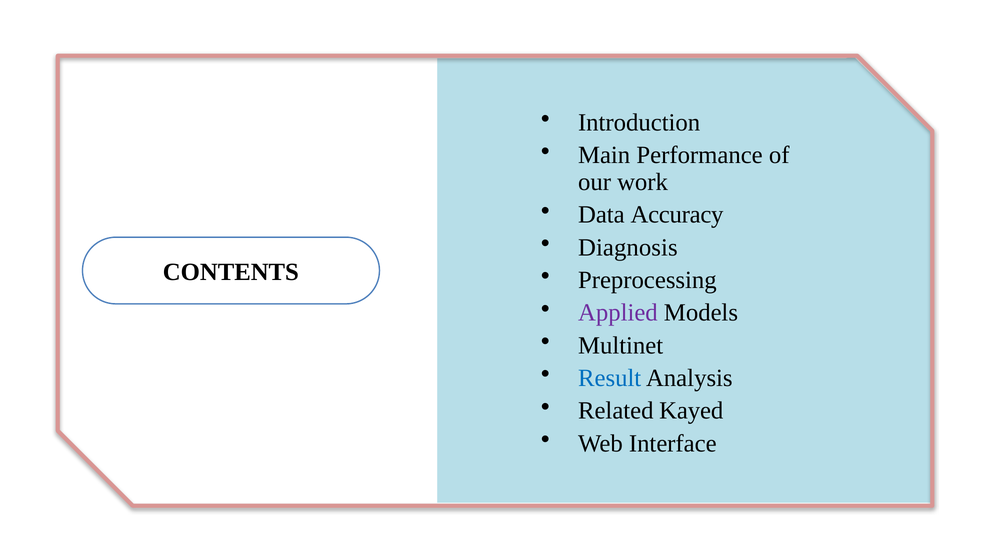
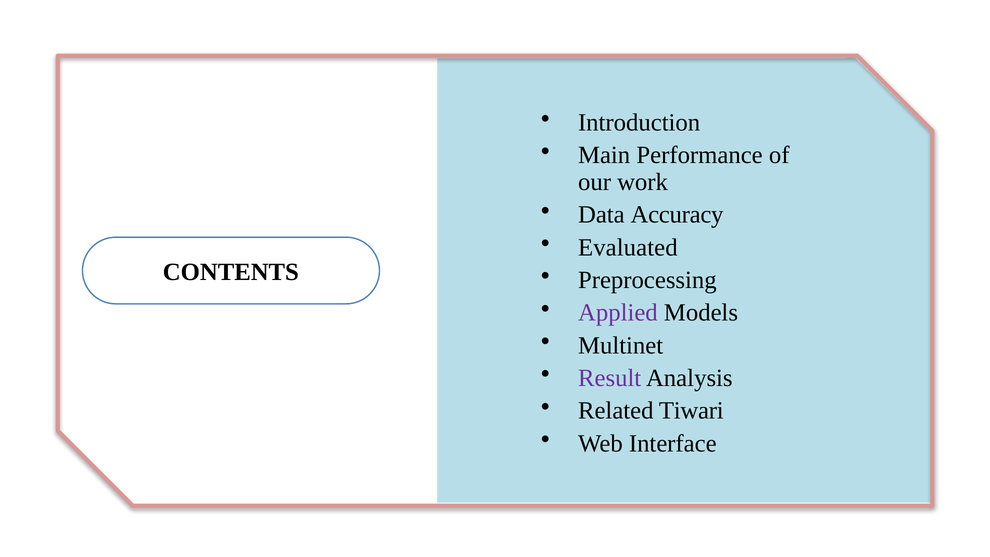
Diagnosis: Diagnosis -> Evaluated (628, 247)
Result colour: blue -> purple (610, 378)
Kayed: Kayed -> Tiwari (691, 411)
